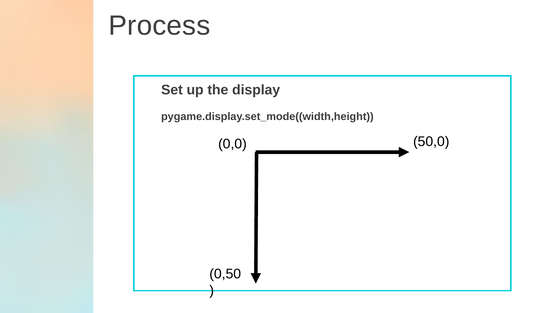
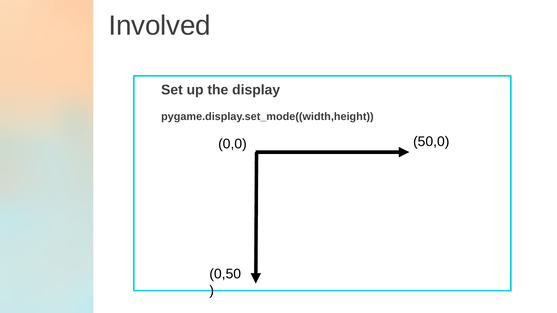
Process: Process -> Involved (160, 26)
